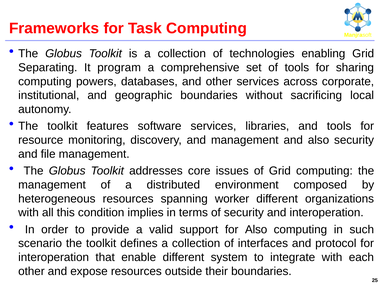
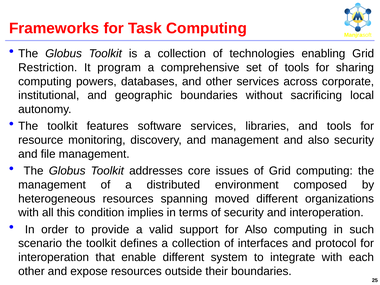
Separating: Separating -> Restriction (48, 68)
worker: worker -> moved (232, 199)
